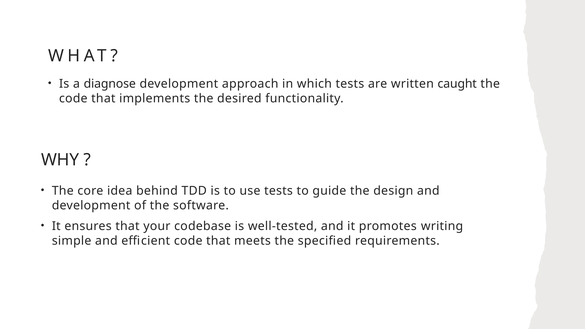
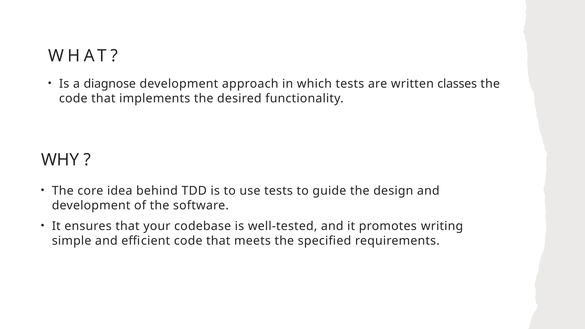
caught: caught -> classes (457, 84)
